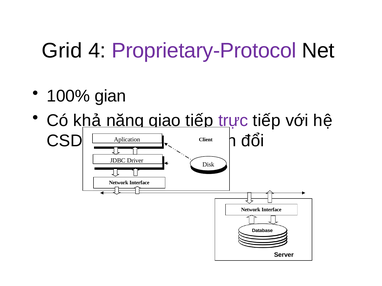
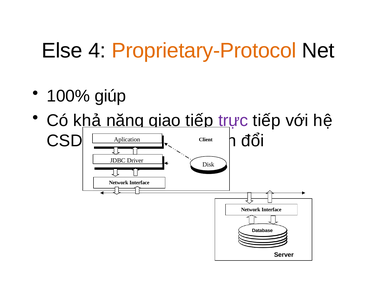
Grid: Grid -> Else (62, 51)
Proprietary-Protocol colour: purple -> orange (204, 51)
gian: gian -> giúp (110, 96)
